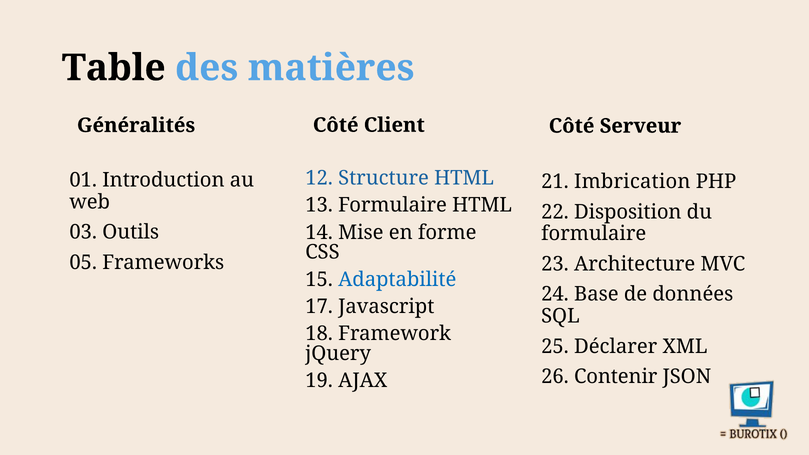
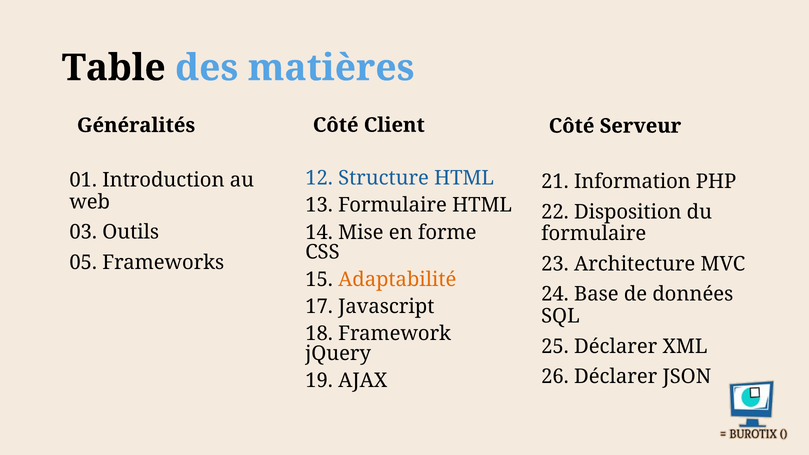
Imbrication: Imbrication -> Information (632, 182)
Adaptabilité colour: blue -> orange (397, 279)
26 Contenir: Contenir -> Déclarer (616, 377)
